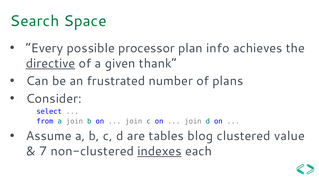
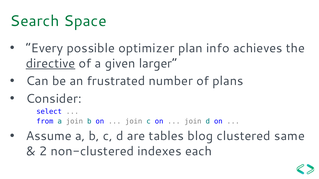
processor: processor -> optimizer (146, 48)
thank: thank -> larger (158, 64)
value: value -> same (289, 136)
7: 7 -> 2 (43, 152)
indexes underline: present -> none (159, 152)
